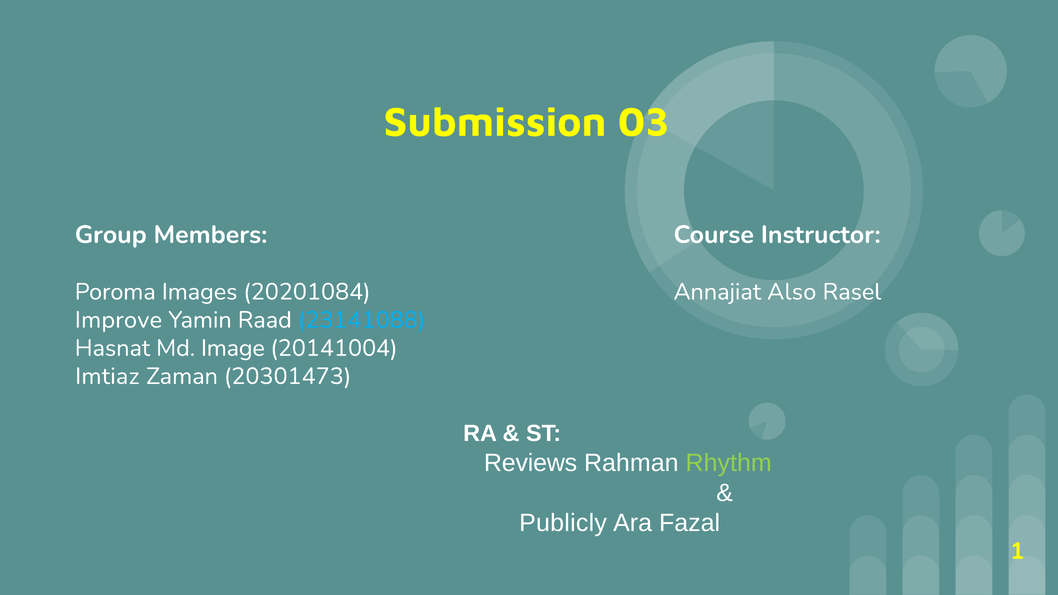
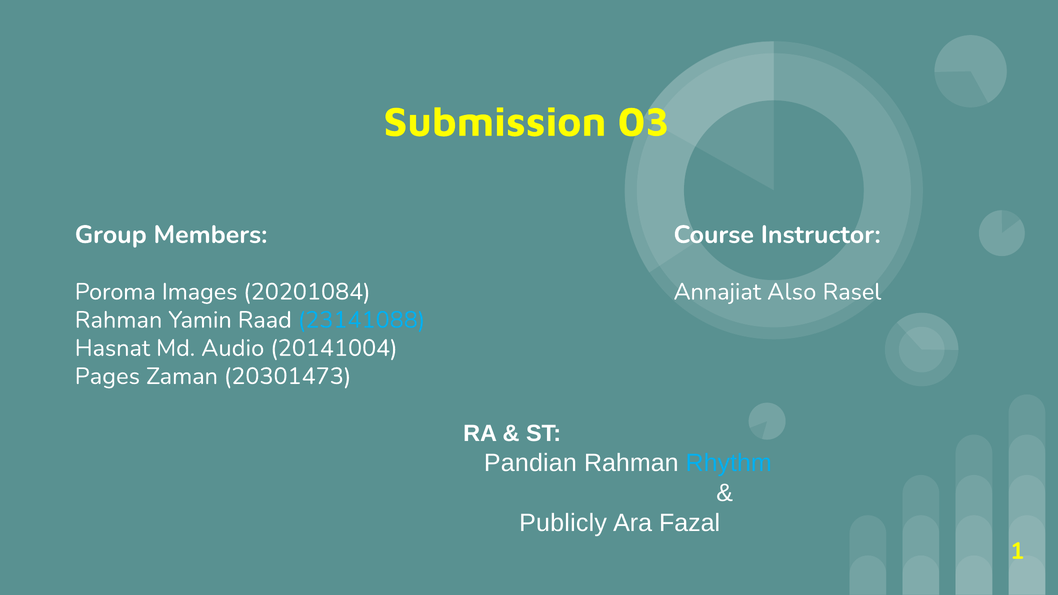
Improve: Improve -> Rahman (119, 320)
Image: Image -> Audio (233, 348)
Imtiaz: Imtiaz -> Pages (107, 376)
Reviews: Reviews -> Pandian (530, 463)
Rhythm colour: light green -> light blue (729, 463)
